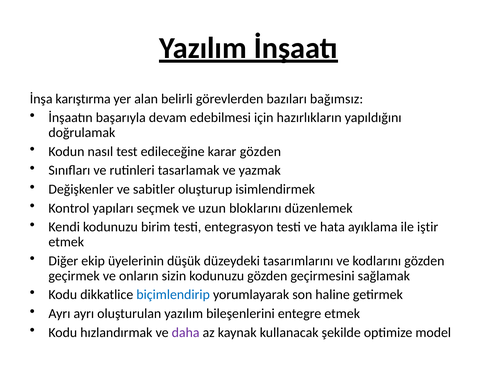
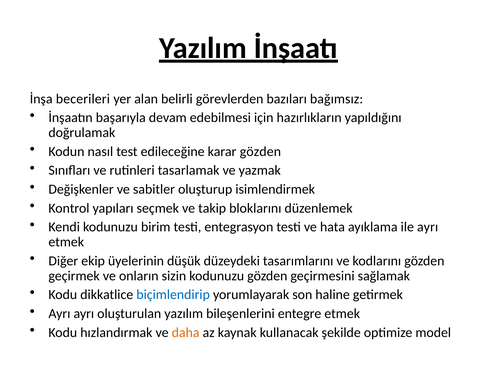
karıştırma: karıştırma -> becerileri (83, 99)
uzun: uzun -> takip (212, 208)
ile iştir: iştir -> ayrı (428, 227)
daha colour: purple -> orange (186, 332)
